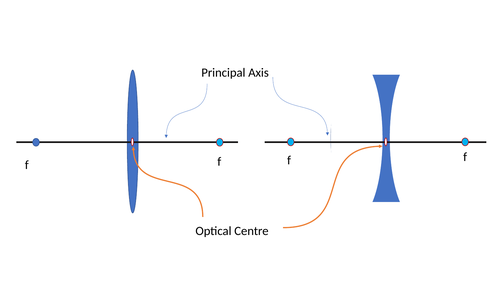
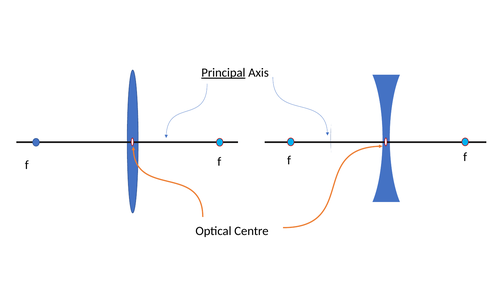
Principal underline: none -> present (223, 73)
